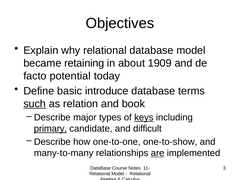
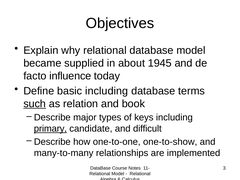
retaining: retaining -> supplied (84, 63)
1909: 1909 -> 1945 (160, 63)
potential: potential -> influence (70, 76)
basic introduce: introduce -> including (107, 91)
keys underline: present -> none (144, 117)
are underline: present -> none (158, 153)
